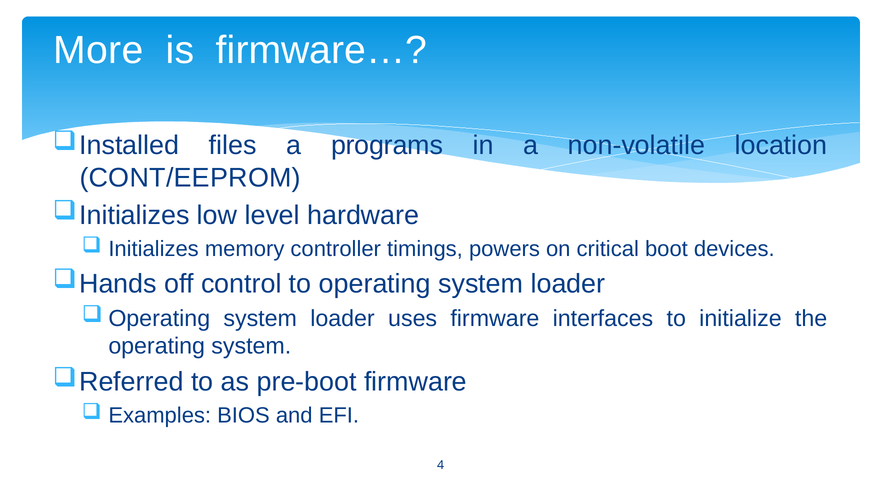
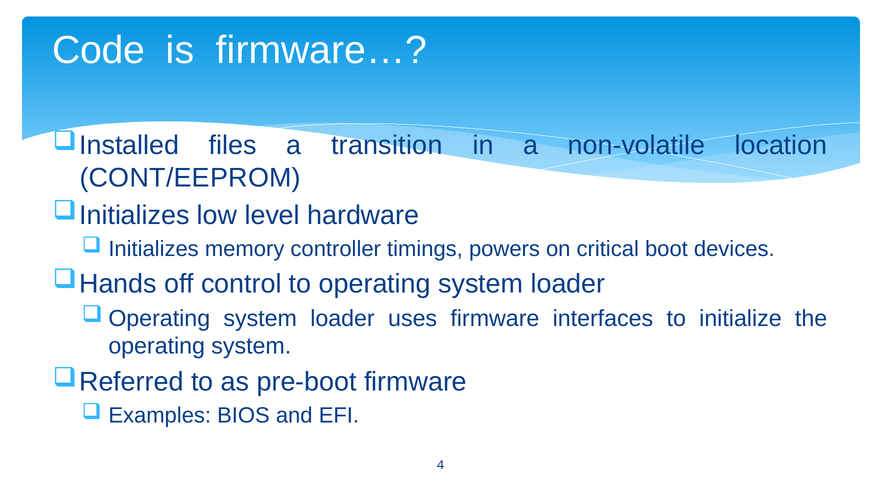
More: More -> Code (99, 50)
programs: programs -> transition (387, 145)
